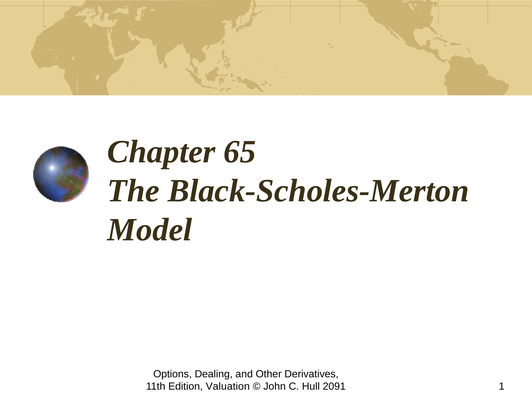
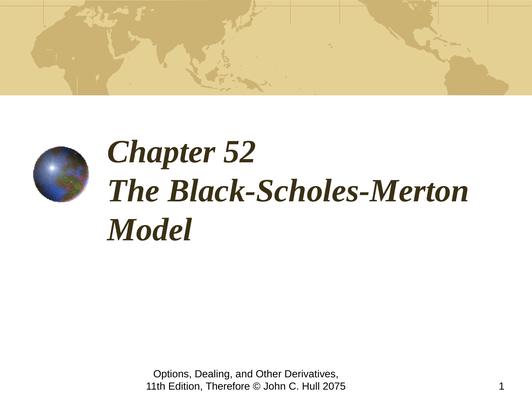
65: 65 -> 52 (240, 152)
Valuation: Valuation -> Therefore (228, 386)
2091: 2091 -> 2075 (334, 386)
